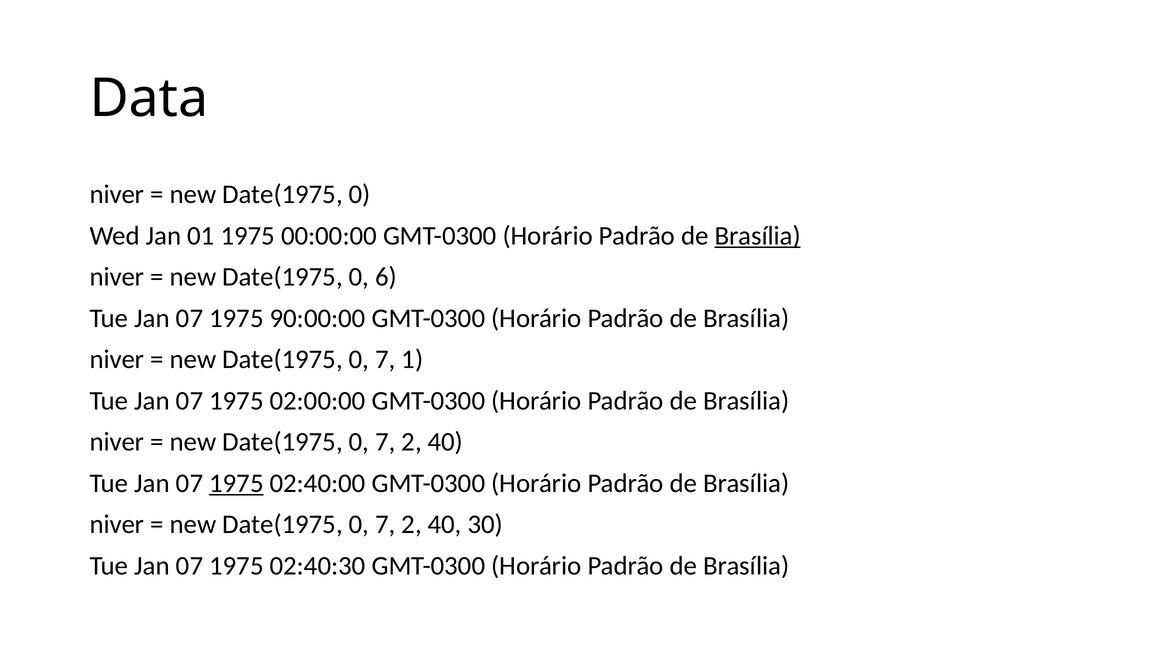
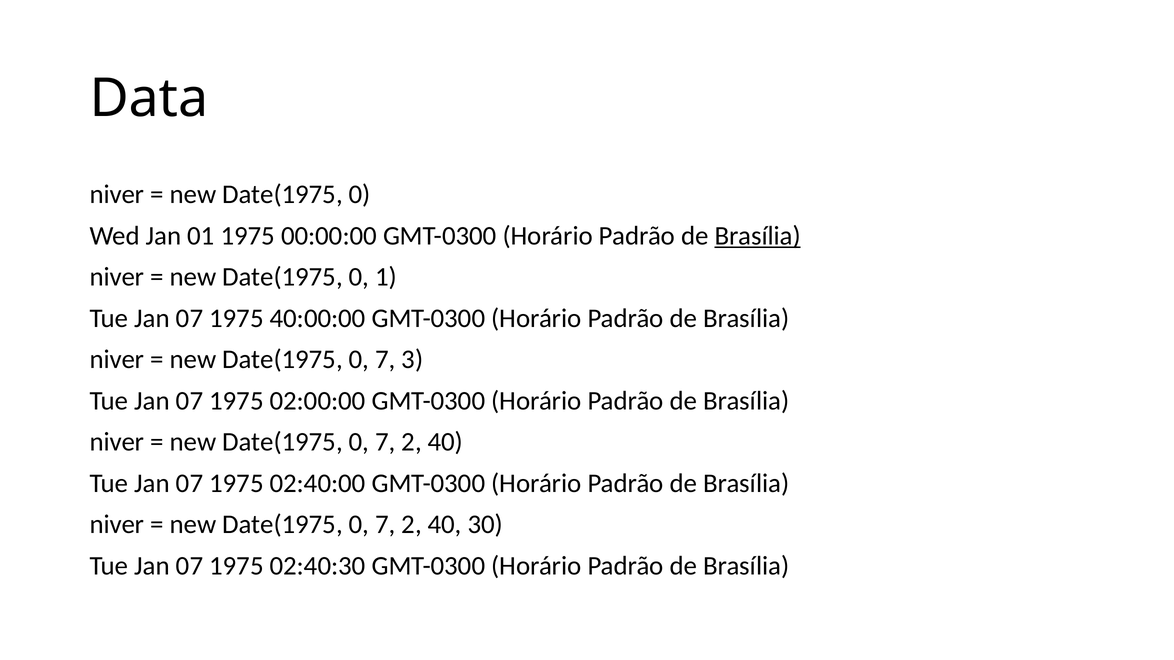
6: 6 -> 1 (386, 277)
90:00:00: 90:00:00 -> 40:00:00 (318, 318)
1: 1 -> 3 (412, 360)
1975 underline: present -> none (236, 484)
